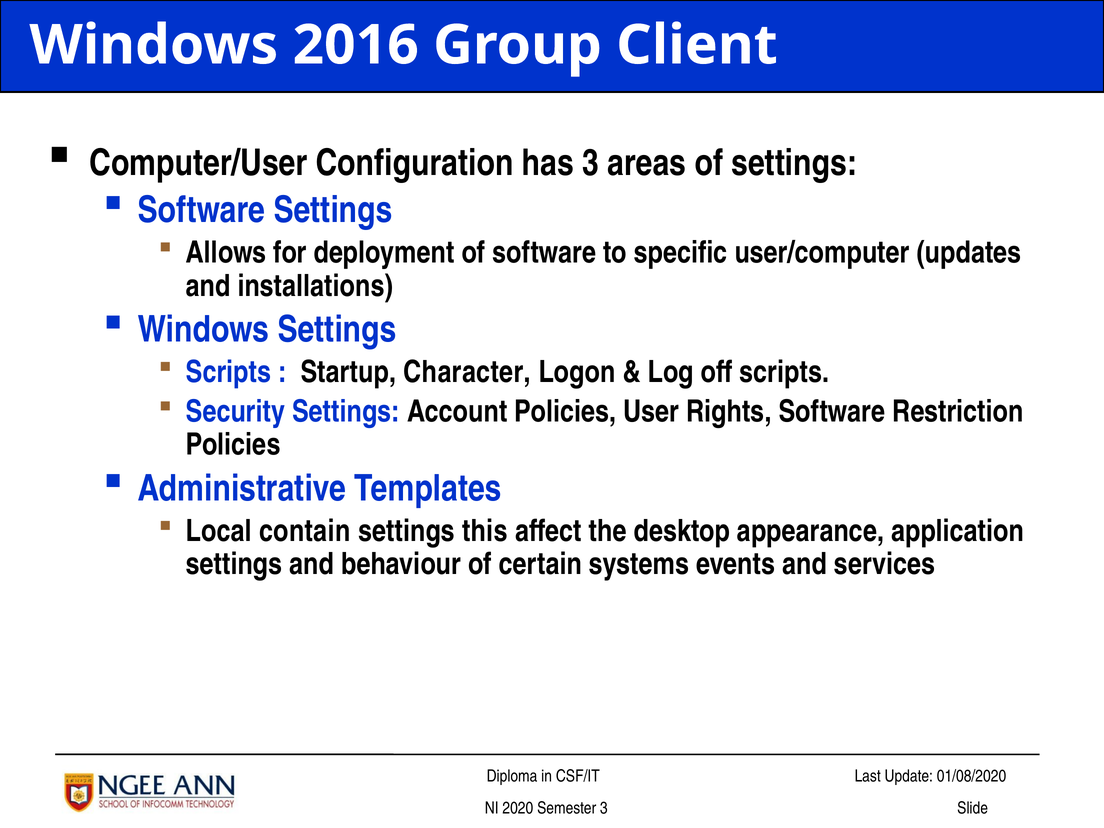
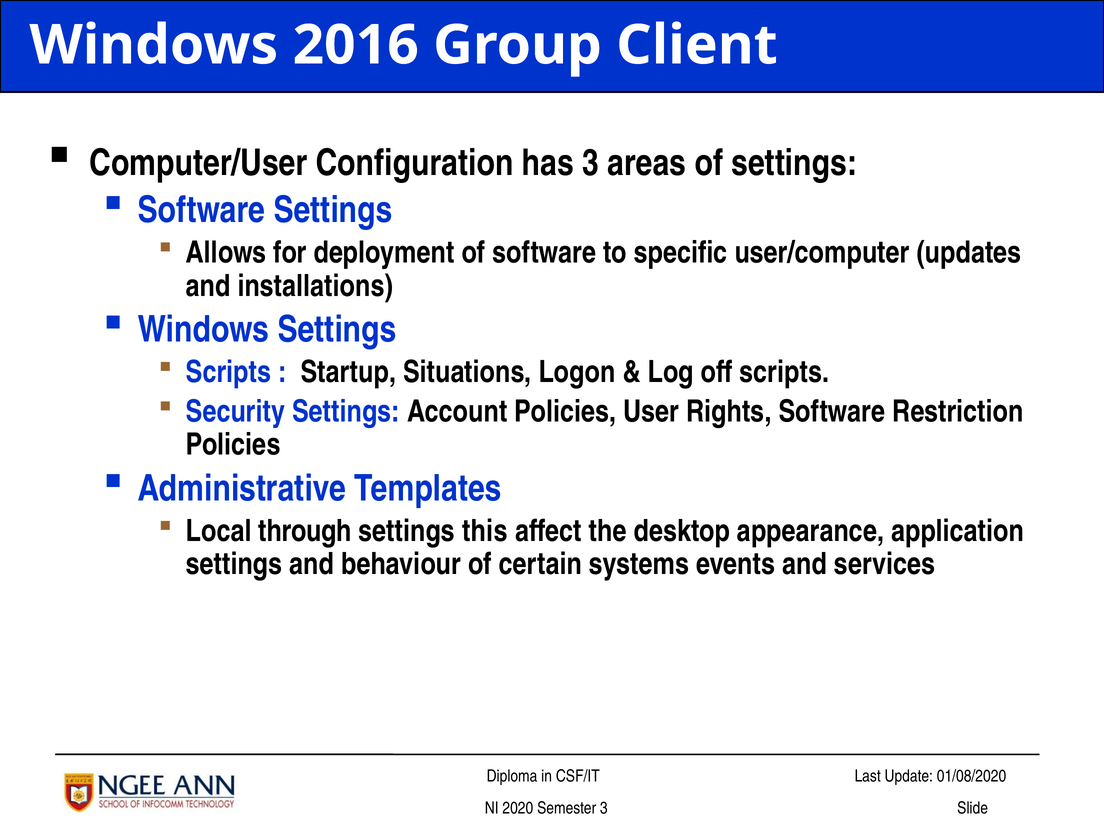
Character: Character -> Situations (467, 372)
contain: contain -> through (305, 531)
